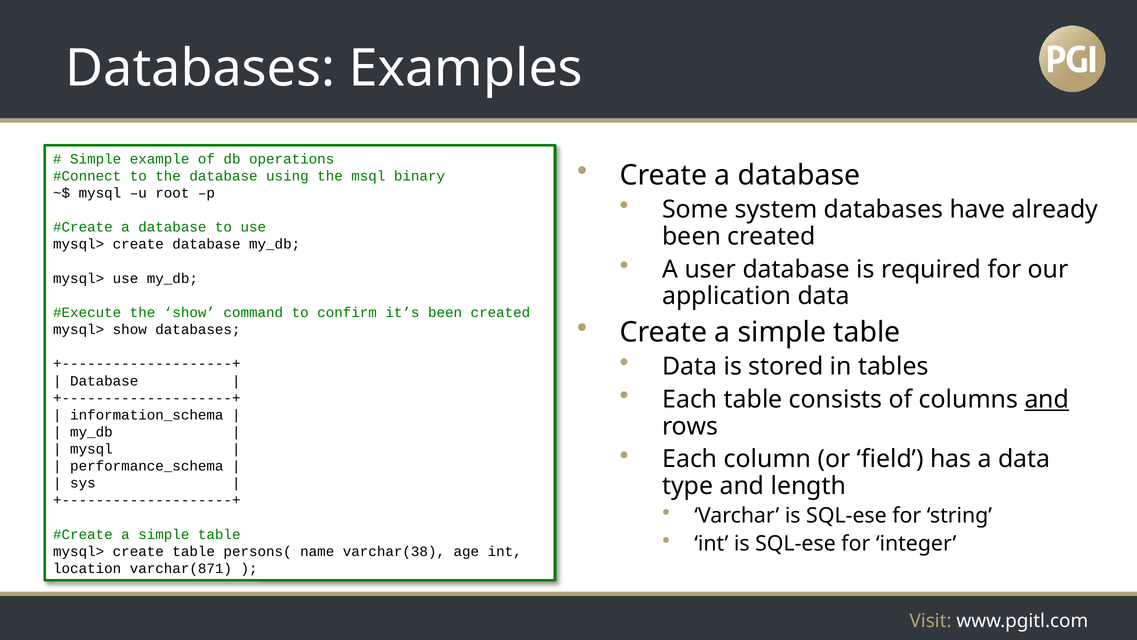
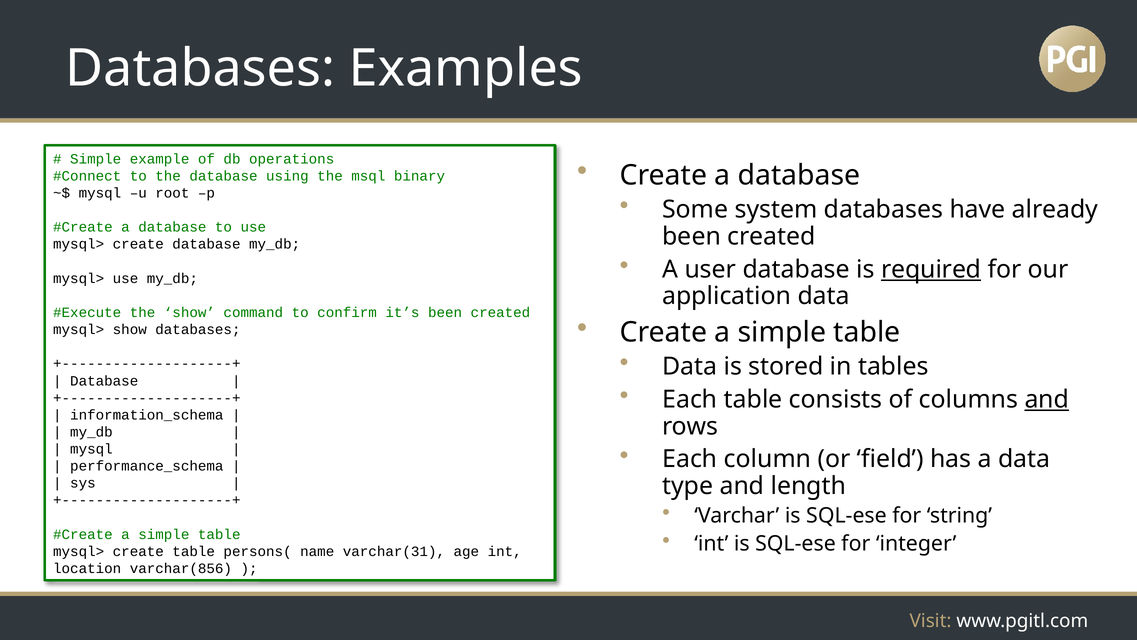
required underline: none -> present (931, 269)
varchar(38: varchar(38 -> varchar(31 (394, 551)
varchar(871: varchar(871 -> varchar(856 (181, 568)
